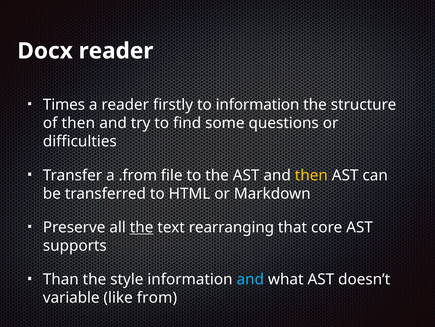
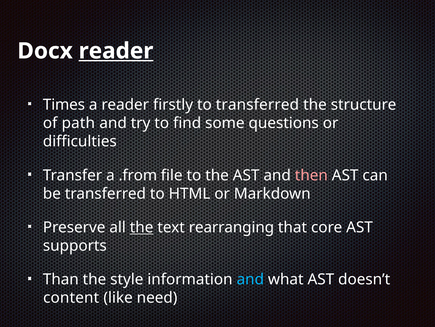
reader underline: none -> present (116, 51)
to information: information -> transferred (257, 105)
of then: then -> path (78, 123)
then colour: yellow -> pink (311, 175)
variable: variable -> content (71, 297)
from: from -> need (157, 297)
